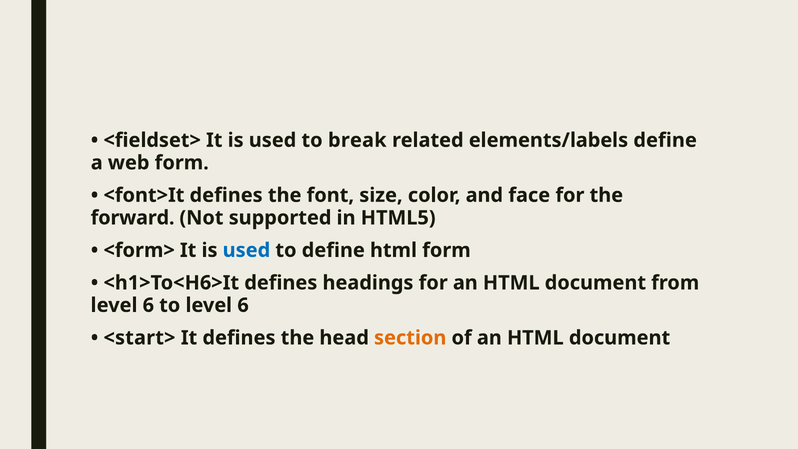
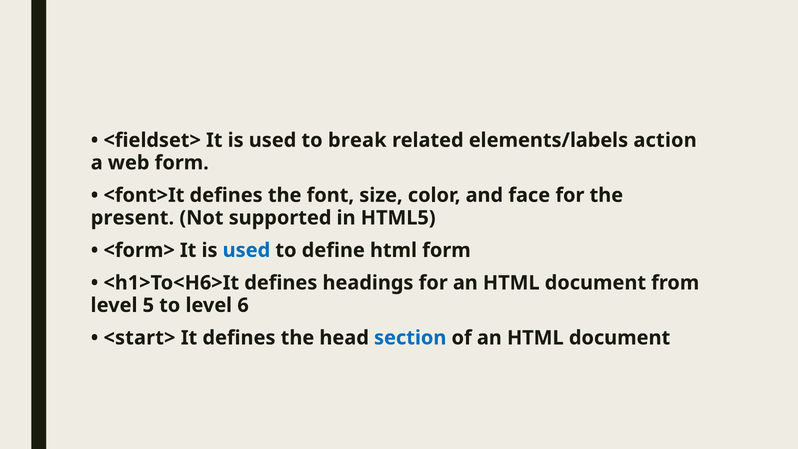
elements/labels define: define -> action (665, 140)
forward: forward -> present (132, 218)
6: 6 -> 5 (148, 305)
section colour: orange -> blue (410, 338)
